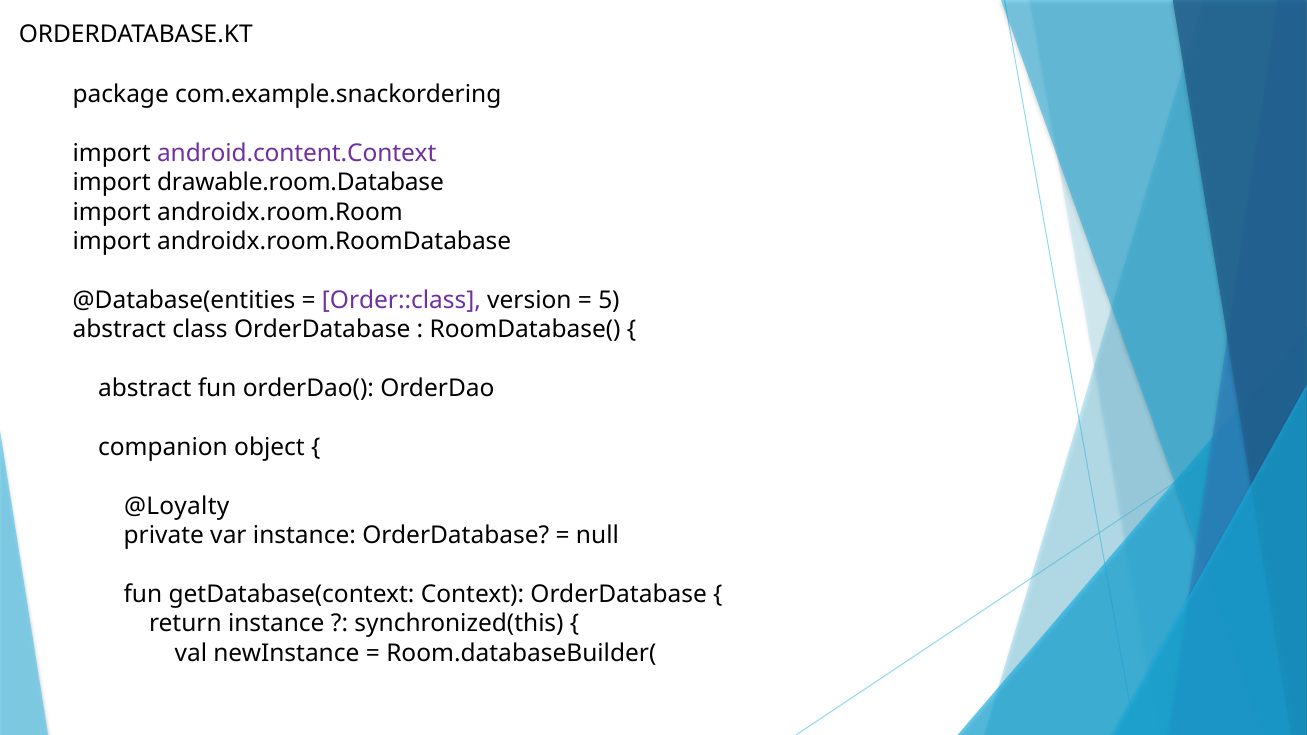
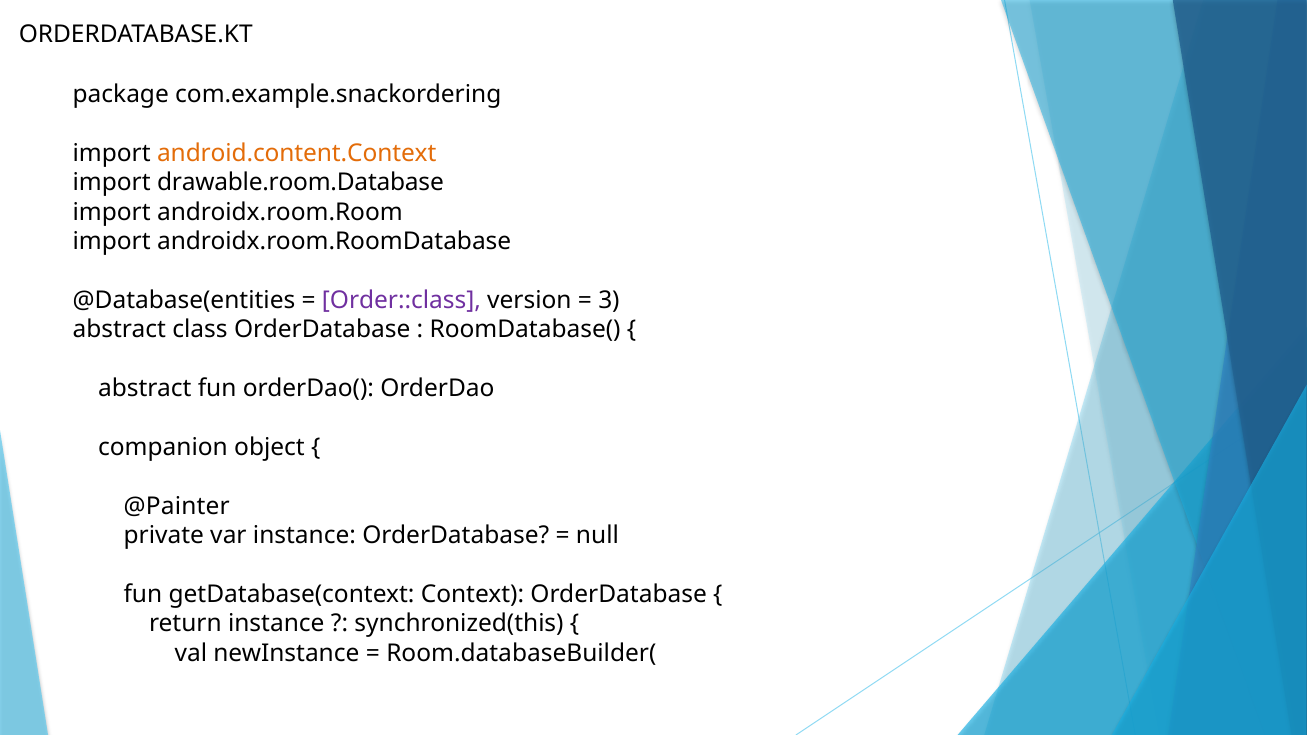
android.content.Context colour: purple -> orange (297, 154)
5: 5 -> 3 (609, 301)
@Loyalty: @Loyalty -> @Painter (177, 506)
